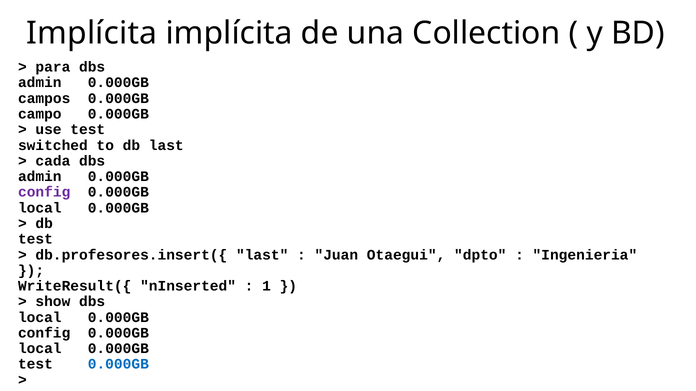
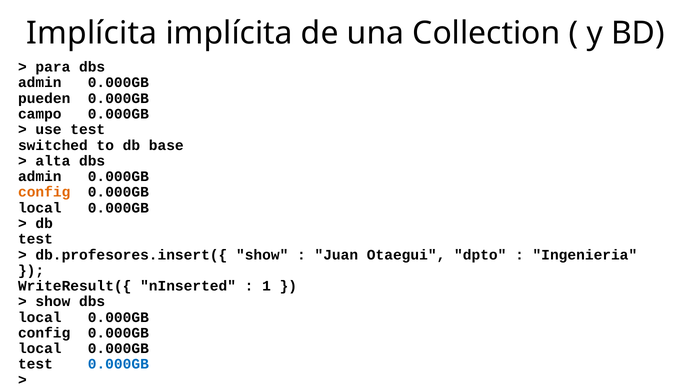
campos: campos -> pueden (44, 98)
db last: last -> base (166, 145)
cada: cada -> alta (53, 161)
config colour: purple -> orange (44, 192)
db.profesores.insert({ last: last -> show (262, 255)
